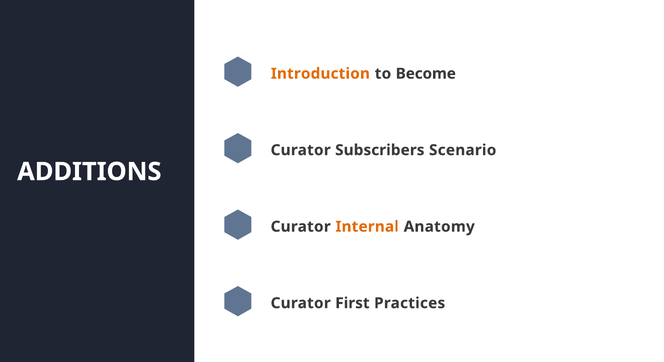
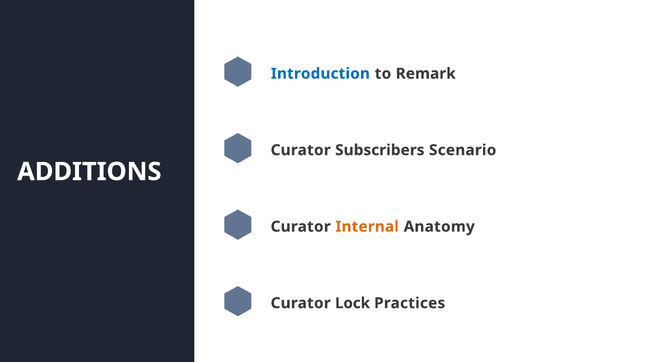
Introduction colour: orange -> blue (320, 74)
Become: Become -> Remark (426, 74)
First: First -> Lock (353, 303)
